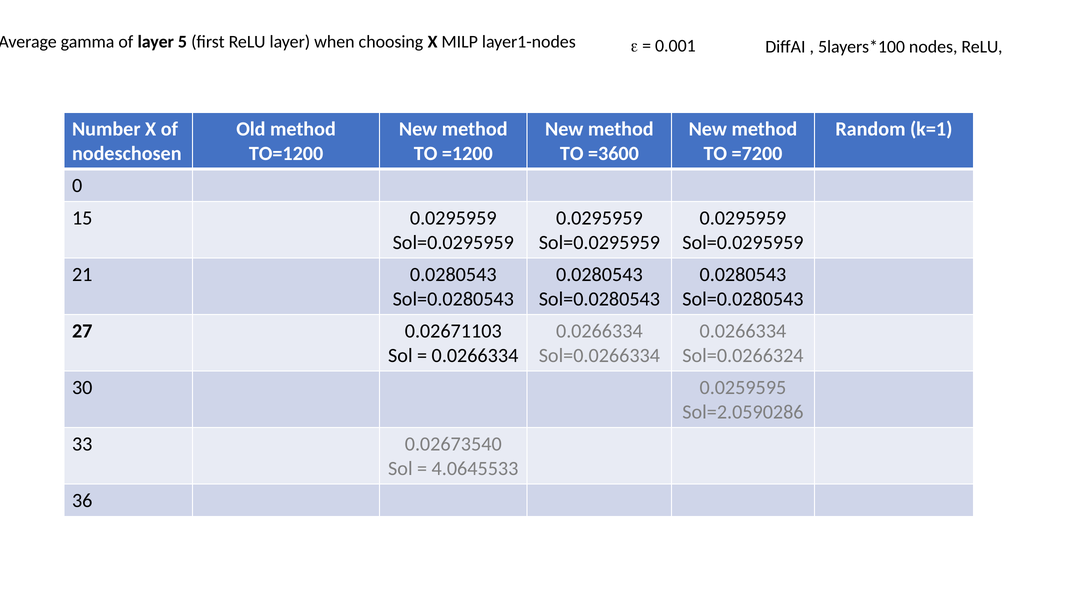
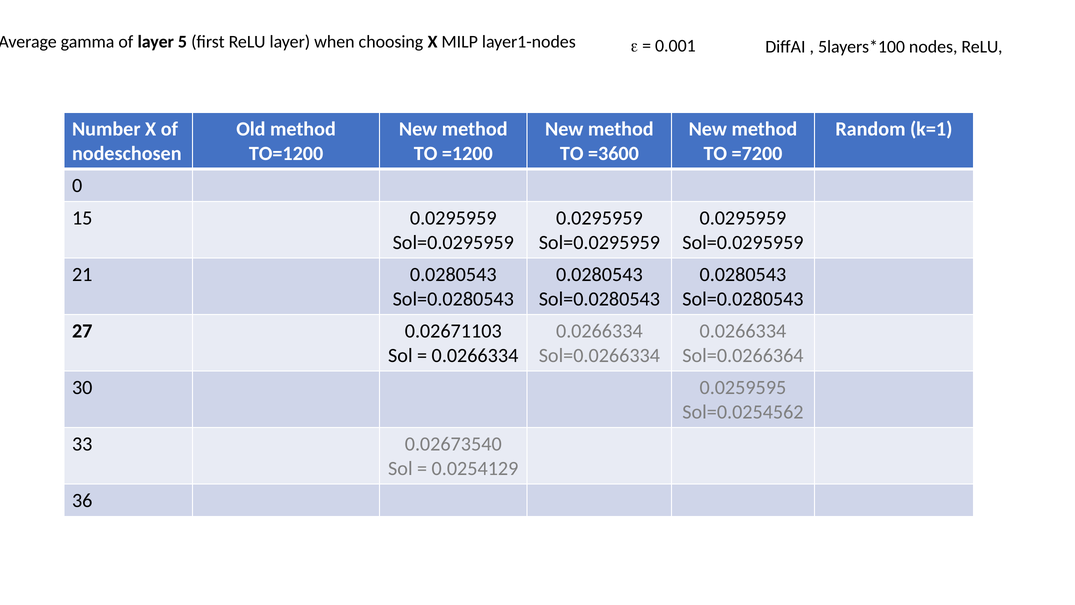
Sol=0.0266324: Sol=0.0266324 -> Sol=0.0266364 (743, 355)
Sol=2.0590286: Sol=2.0590286 -> Sol=0.0254562 (743, 412)
4.0645533: 4.0645533 -> 0.0254129 (475, 468)
